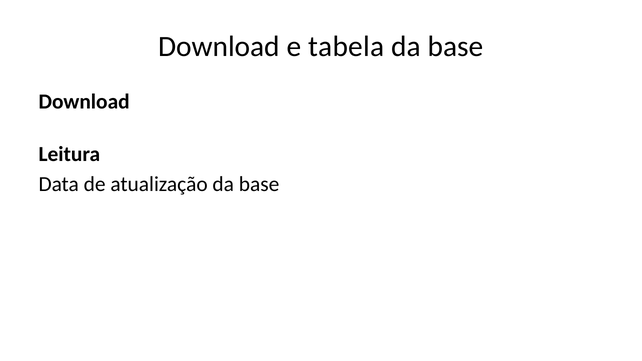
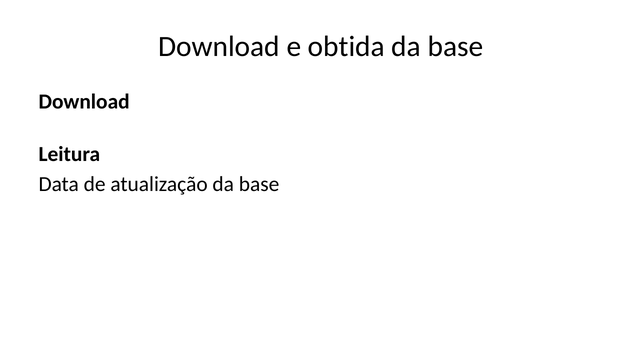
tabela: tabela -> obtida (346, 47)
